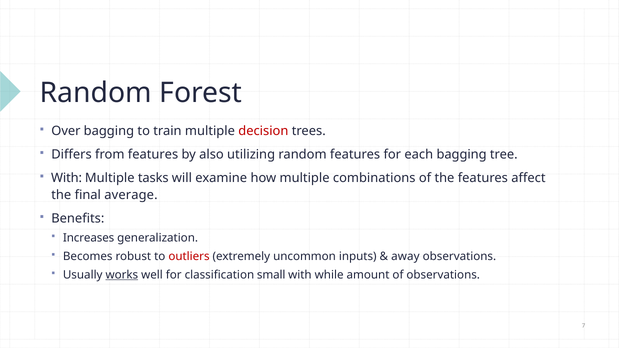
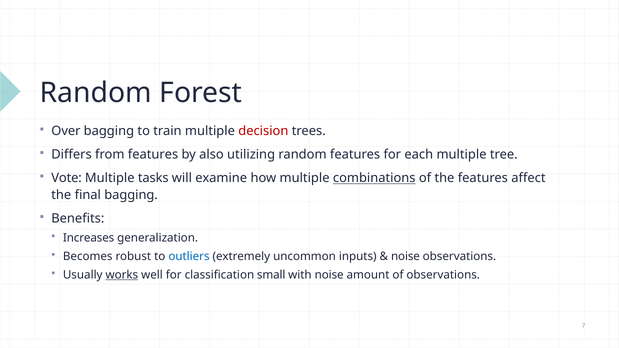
each bagging: bagging -> multiple (462, 155)
With: With -> Vote (67, 178)
combinations underline: none -> present (374, 178)
final average: average -> bagging (131, 195)
outliers colour: red -> blue (189, 256)
away: away -> noise (405, 256)
with while: while -> noise (329, 275)
